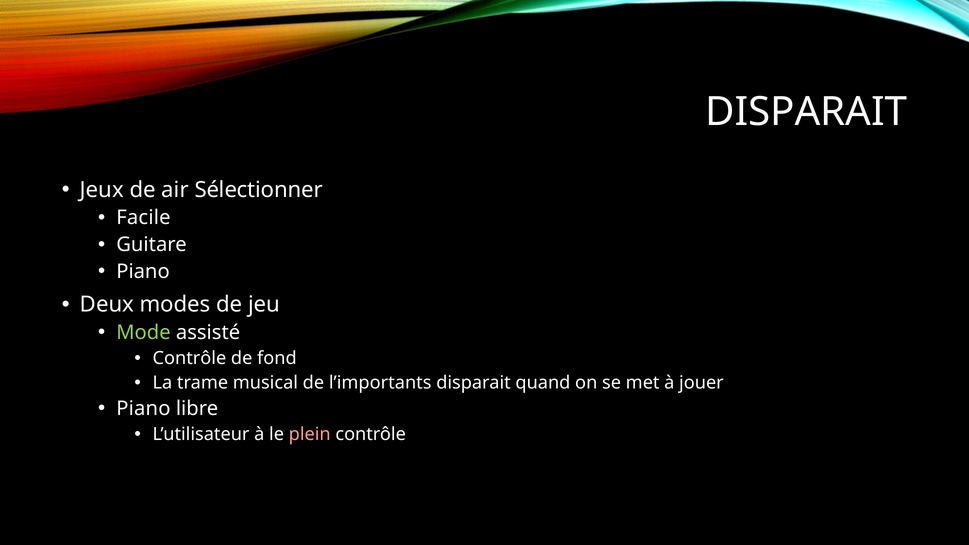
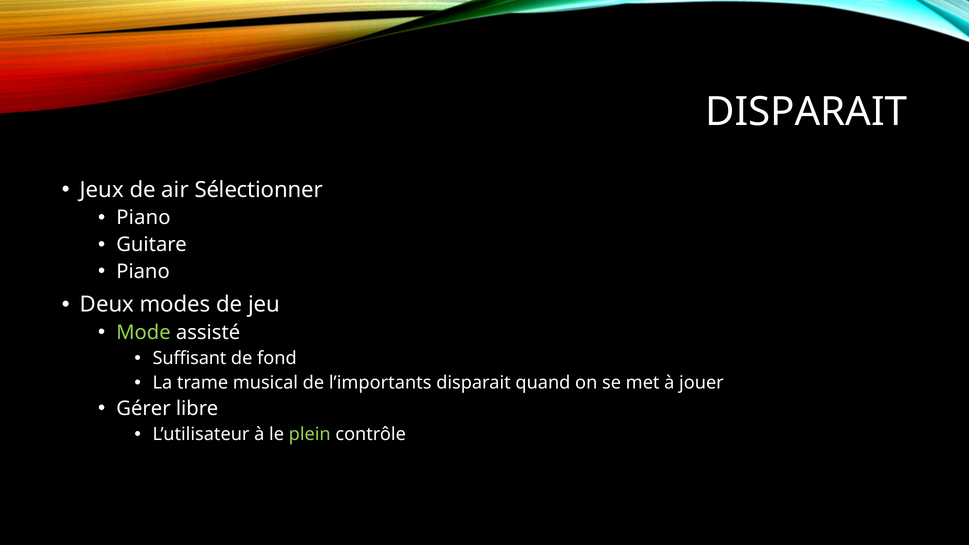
Facile: Facile -> Piano (143, 218)
Contrôle: Contrôle -> Suffisant (190, 358)
Piano: Piano -> Gérer (143, 409)
plein colour: pink -> light green (310, 434)
